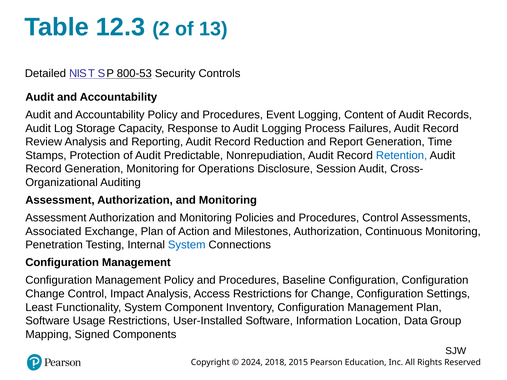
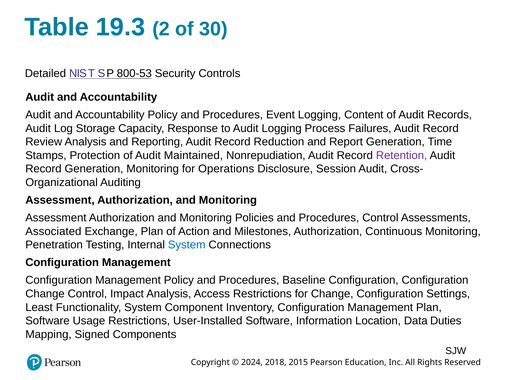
12.3: 12.3 -> 19.3 (121, 27)
13: 13 -> 30 (213, 29)
Predictable: Predictable -> Maintained (193, 155)
Retention colour: blue -> purple (402, 155)
Group: Group -> Duties (446, 321)
